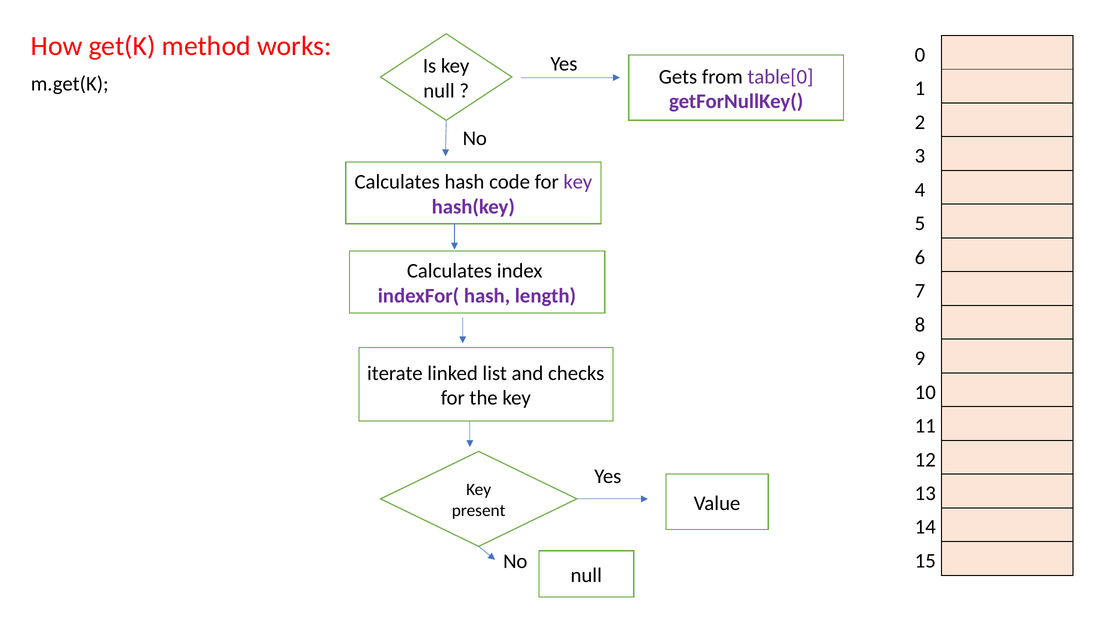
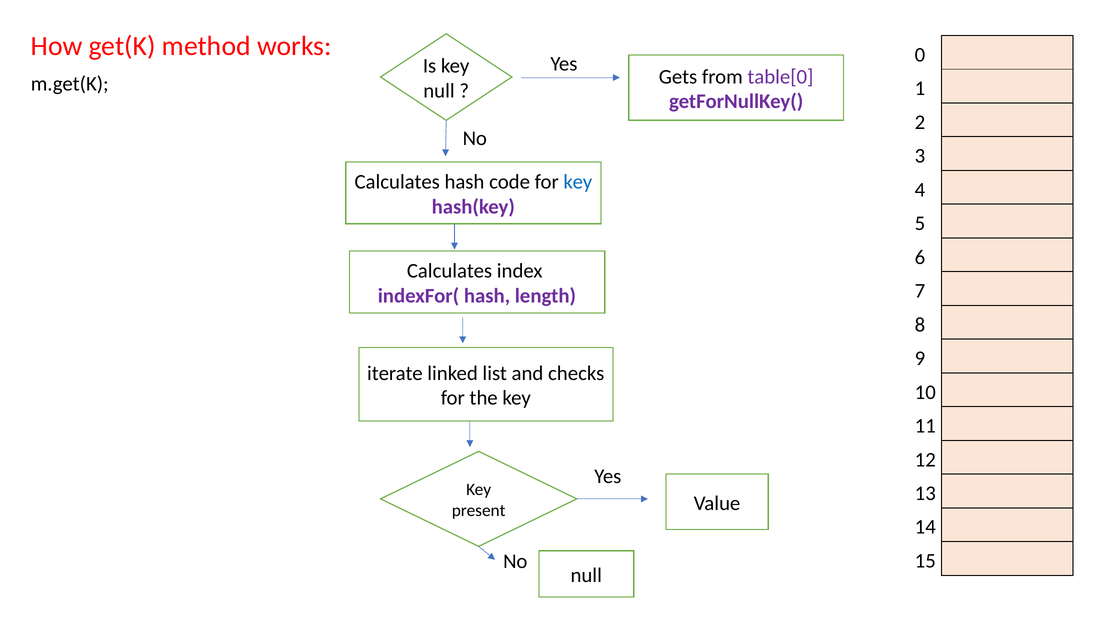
key colour: purple -> blue (578, 182)
